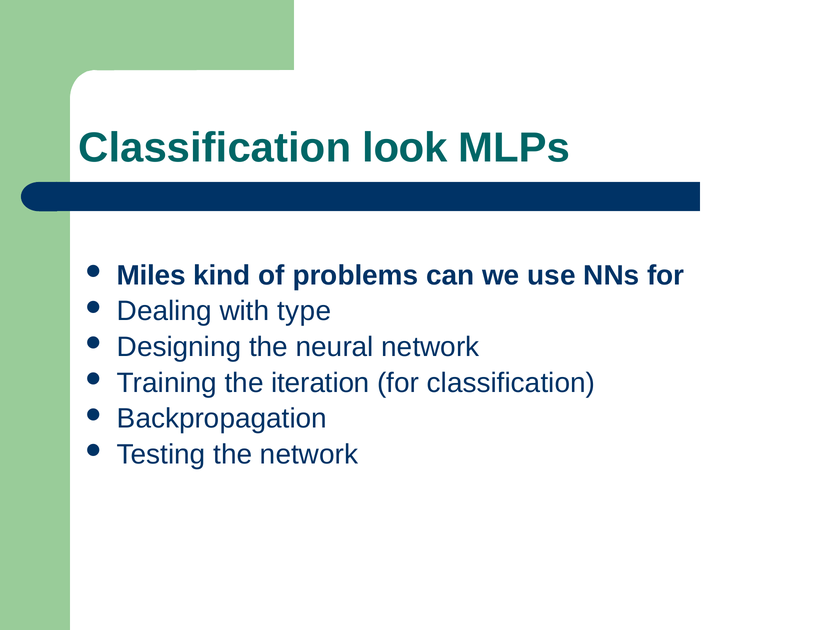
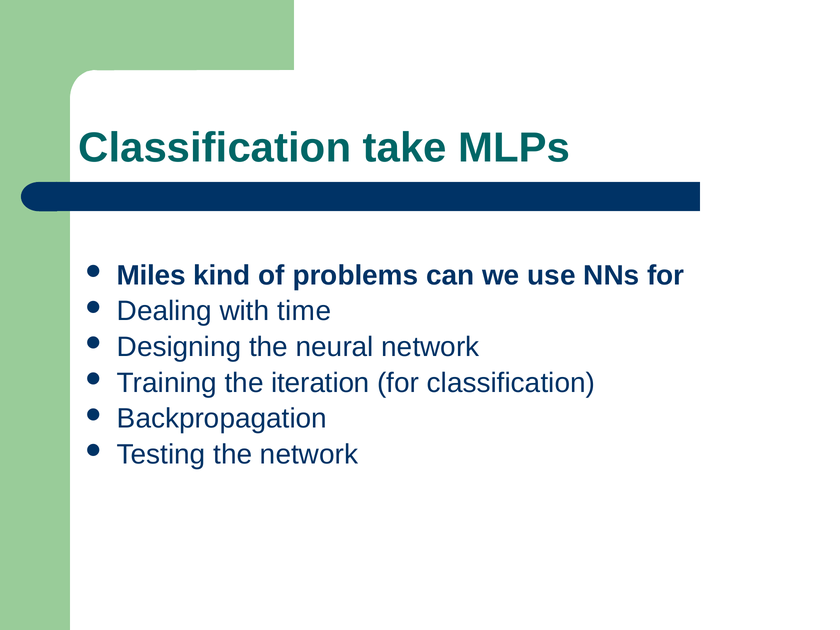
look: look -> take (405, 148)
type: type -> time (304, 311)
